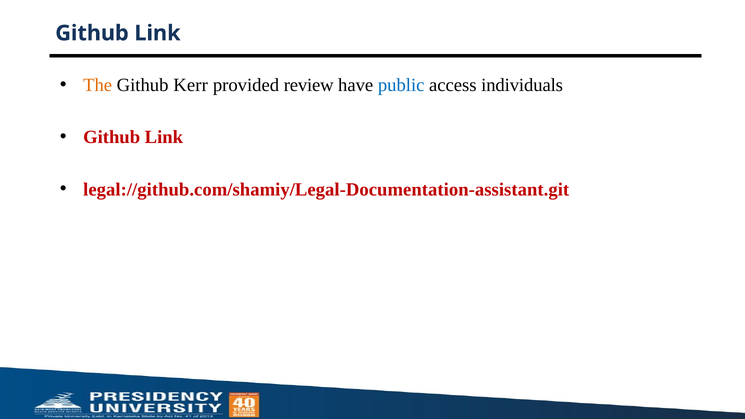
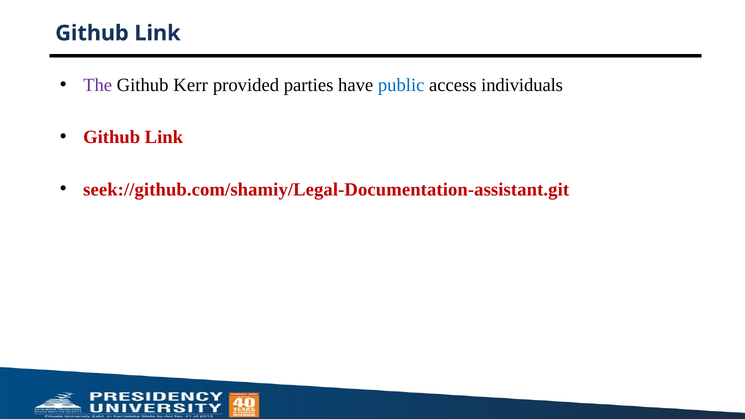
The colour: orange -> purple (98, 85)
review: review -> parties (309, 85)
legal://github.com/shamiy/Legal-Documentation-assistant.git: legal://github.com/shamiy/Legal-Documentation-assistant.git -> seek://github.com/shamiy/Legal-Documentation-assistant.git (326, 189)
